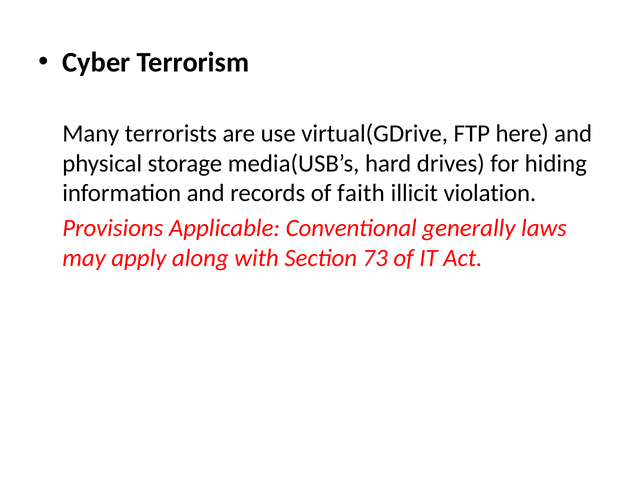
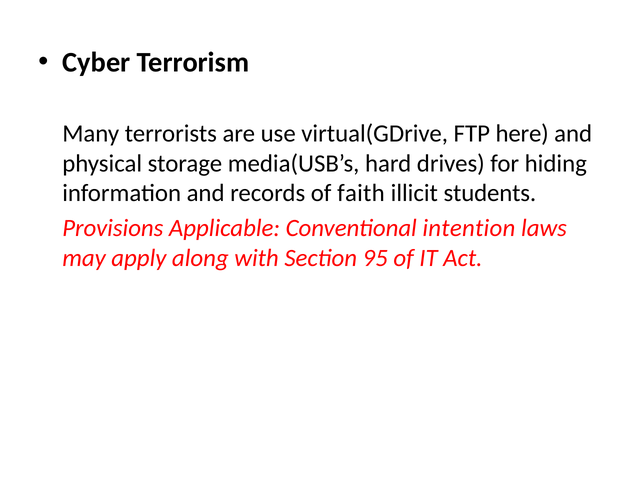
violation: violation -> students (490, 193)
generally: generally -> intention (469, 228)
73: 73 -> 95 (375, 258)
